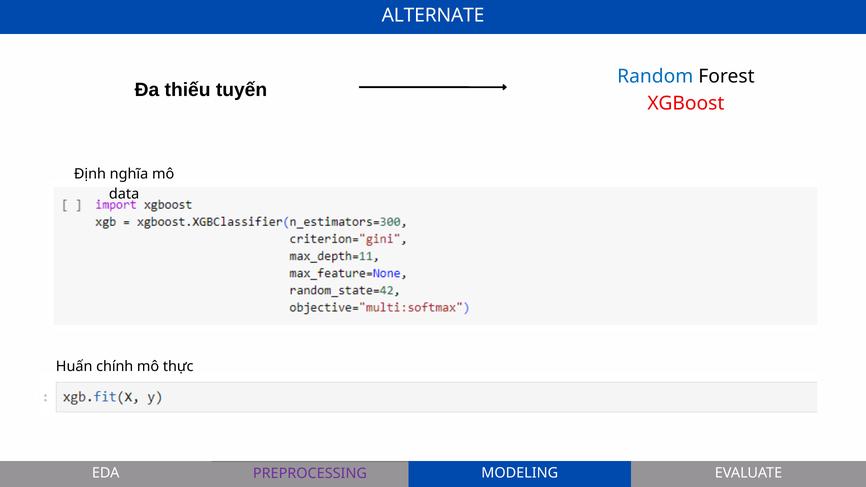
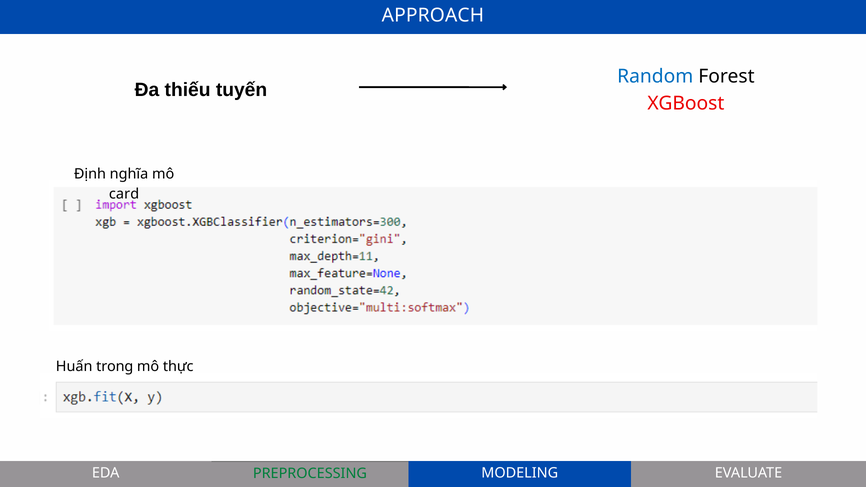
ALTERNATE: ALTERNATE -> APPROACH (433, 15)
data: data -> card (124, 194)
chính: chính -> trong (115, 367)
PREPROCESSING colour: purple -> green (310, 474)
